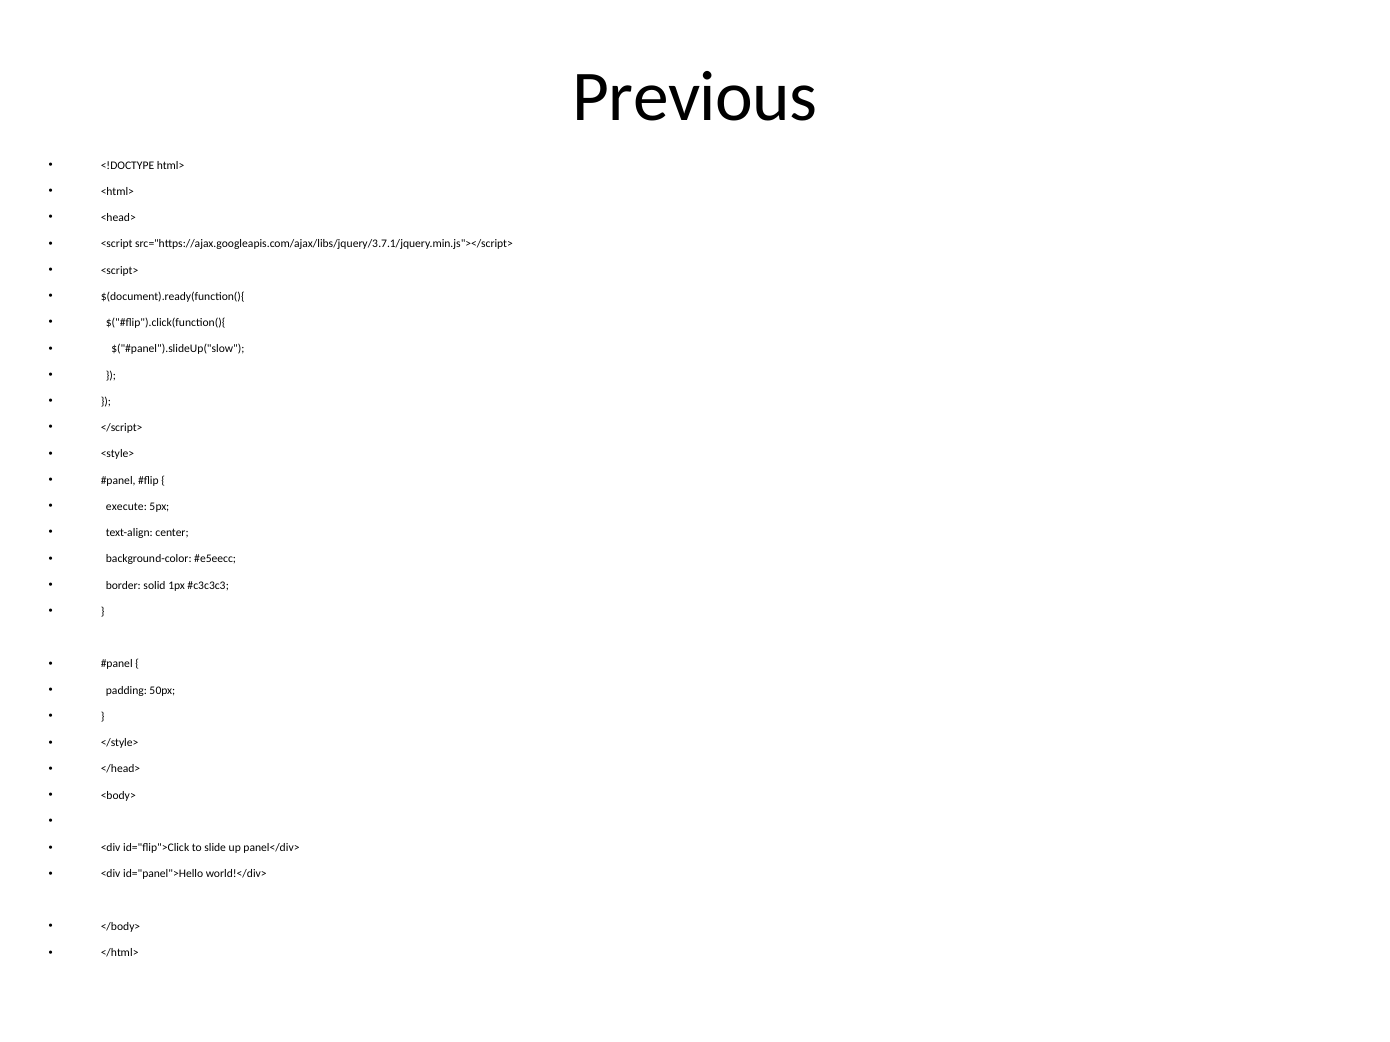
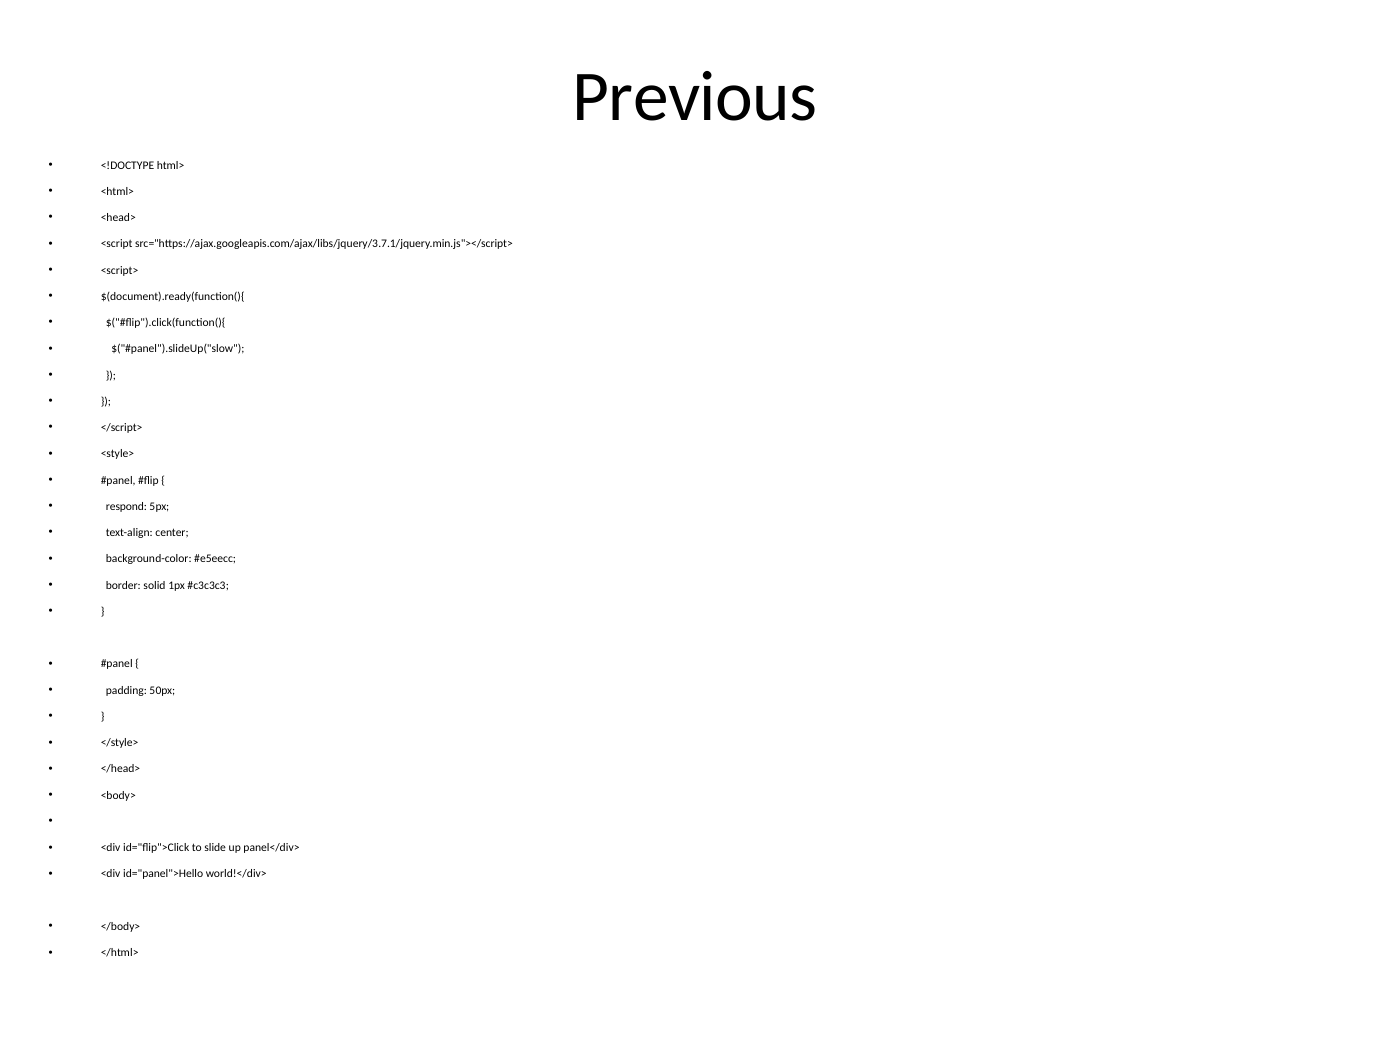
execute: execute -> respond (126, 507)
